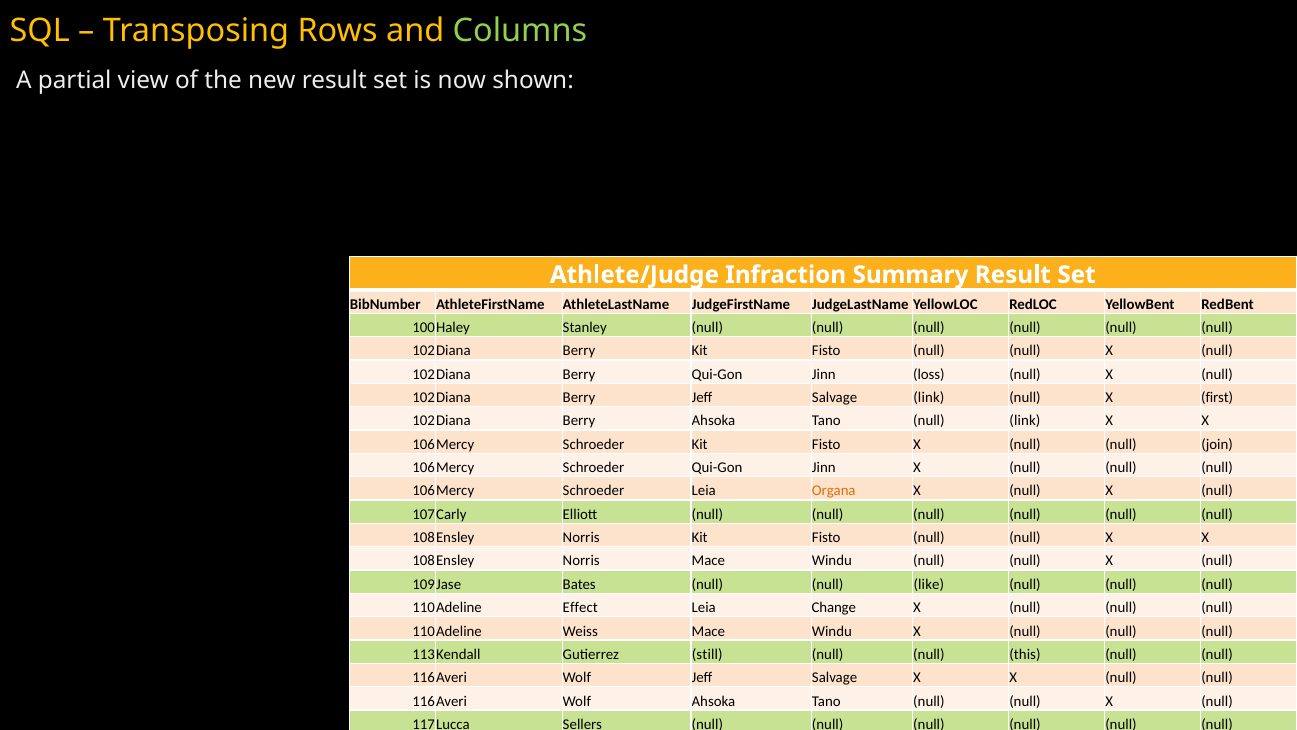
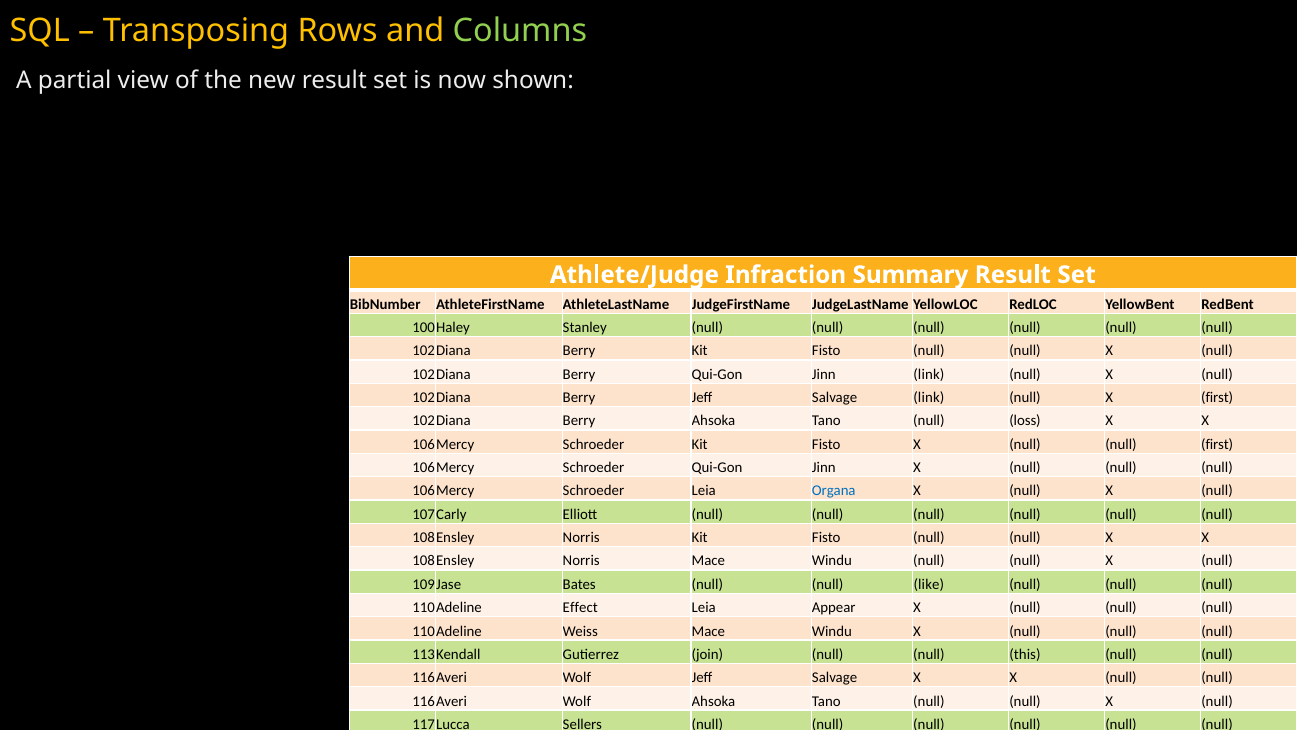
Jinn loss: loss -> link (929, 374)
null link: link -> loss (1025, 421)
null join: join -> first (1217, 444)
Organa colour: orange -> blue (834, 491)
Change: Change -> Appear (834, 607)
still: still -> join (707, 654)
